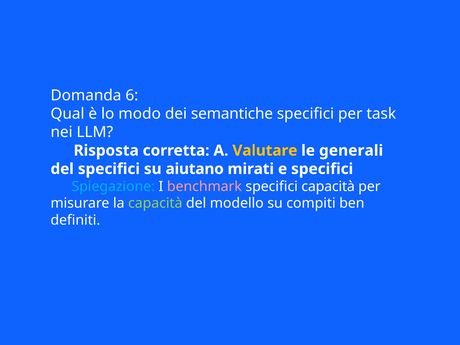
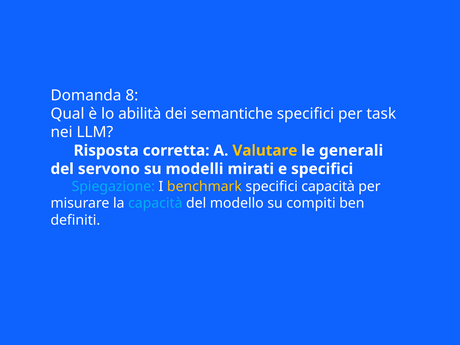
6: 6 -> 8 (132, 95)
modo: modo -> abilità (140, 114)
del specifici: specifici -> servono (109, 169)
aiutano: aiutano -> modelli (195, 169)
benchmark colour: pink -> yellow (204, 186)
capacità colour: light green -> light blue (155, 203)
